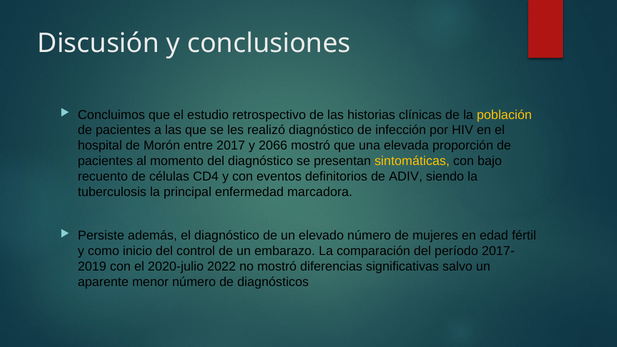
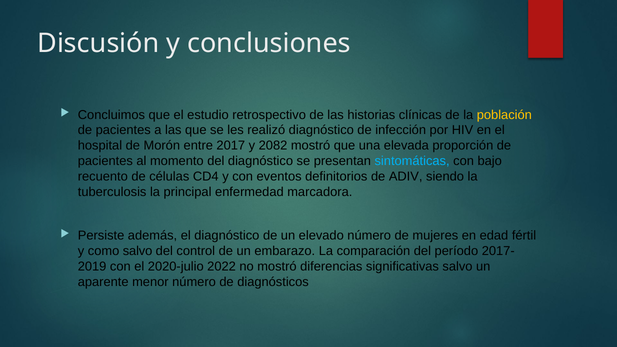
2066: 2066 -> 2082 (273, 146)
sintomáticas colour: yellow -> light blue (412, 161)
como inicio: inicio -> salvo (138, 251)
